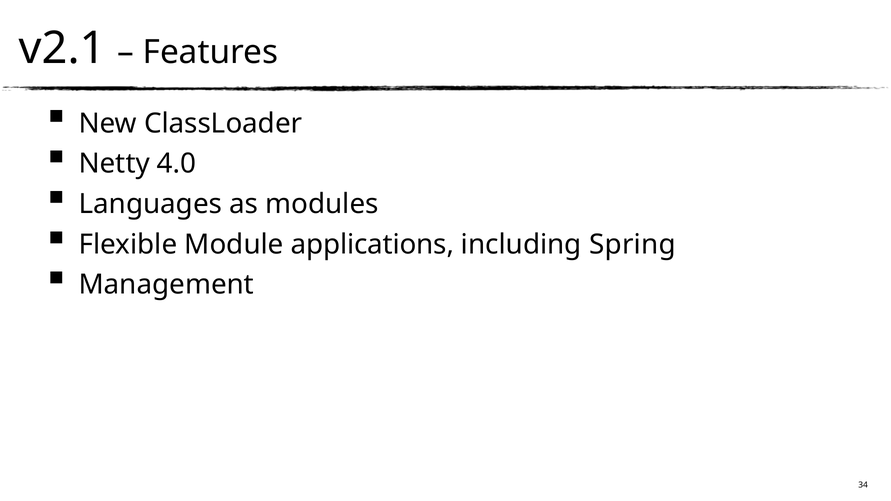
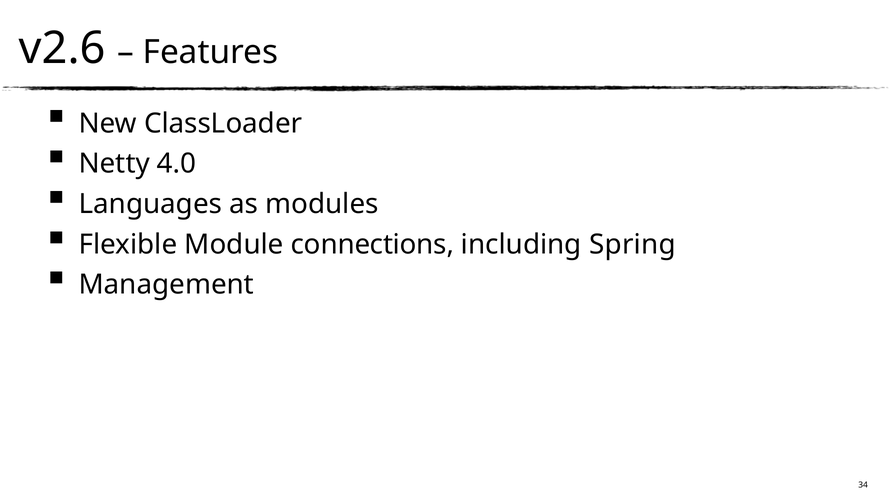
v2.1: v2.1 -> v2.6 (62, 48)
applications: applications -> connections (372, 244)
